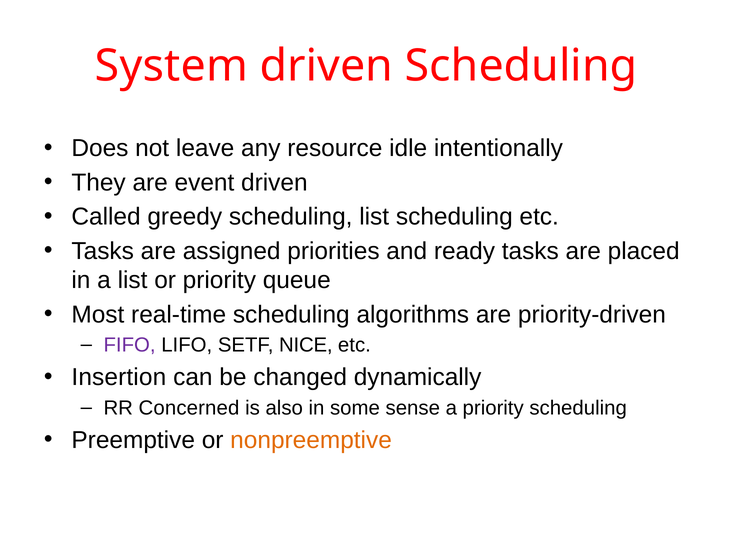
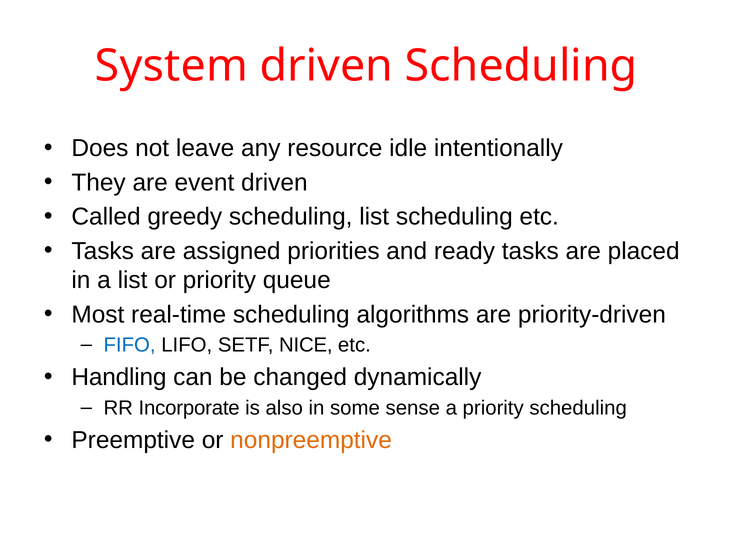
FIFO colour: purple -> blue (130, 345)
Insertion: Insertion -> Handling (119, 377)
Concerned: Concerned -> Incorporate (189, 408)
